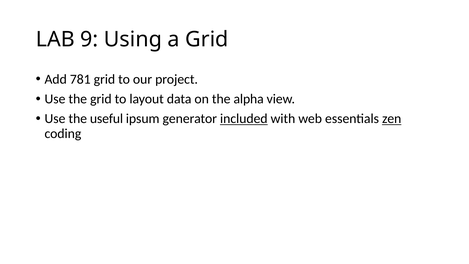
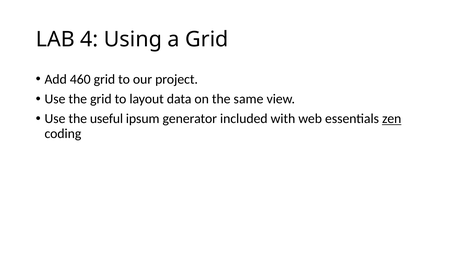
9: 9 -> 4 (89, 39)
781: 781 -> 460 (80, 79)
alpha: alpha -> same (249, 99)
included underline: present -> none (244, 119)
